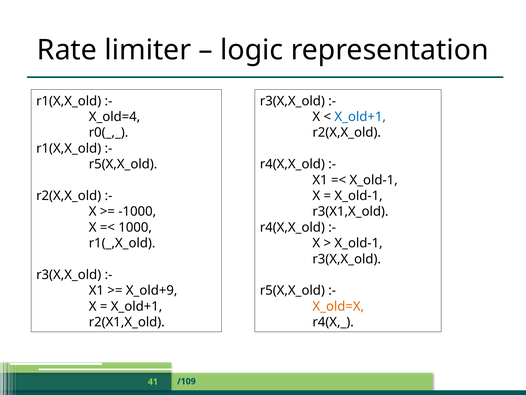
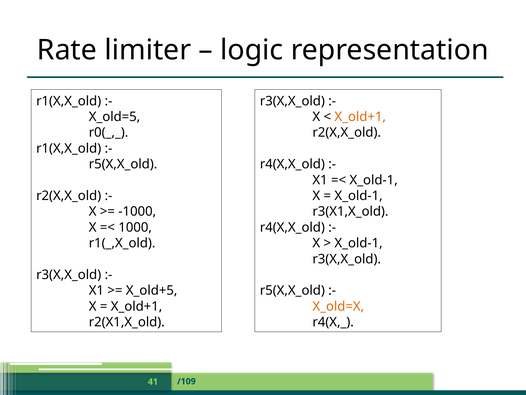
X_old=4: X_old=4 -> X_old=5 (115, 117)
X_old+1 colour: blue -> orange (360, 117)
X_old+9: X_old+9 -> X_old+5 (152, 290)
